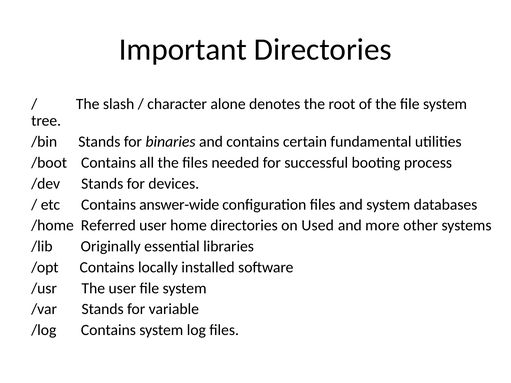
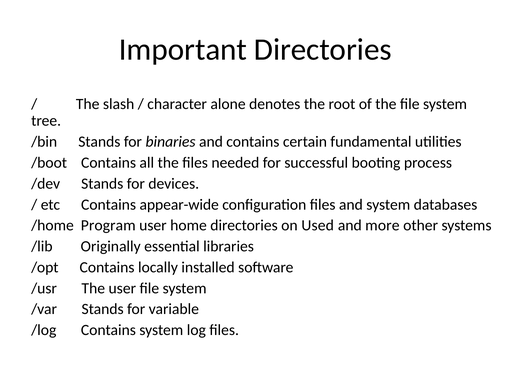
answer-wide: answer-wide -> appear-wide (179, 205)
Referred: Referred -> Program (108, 226)
